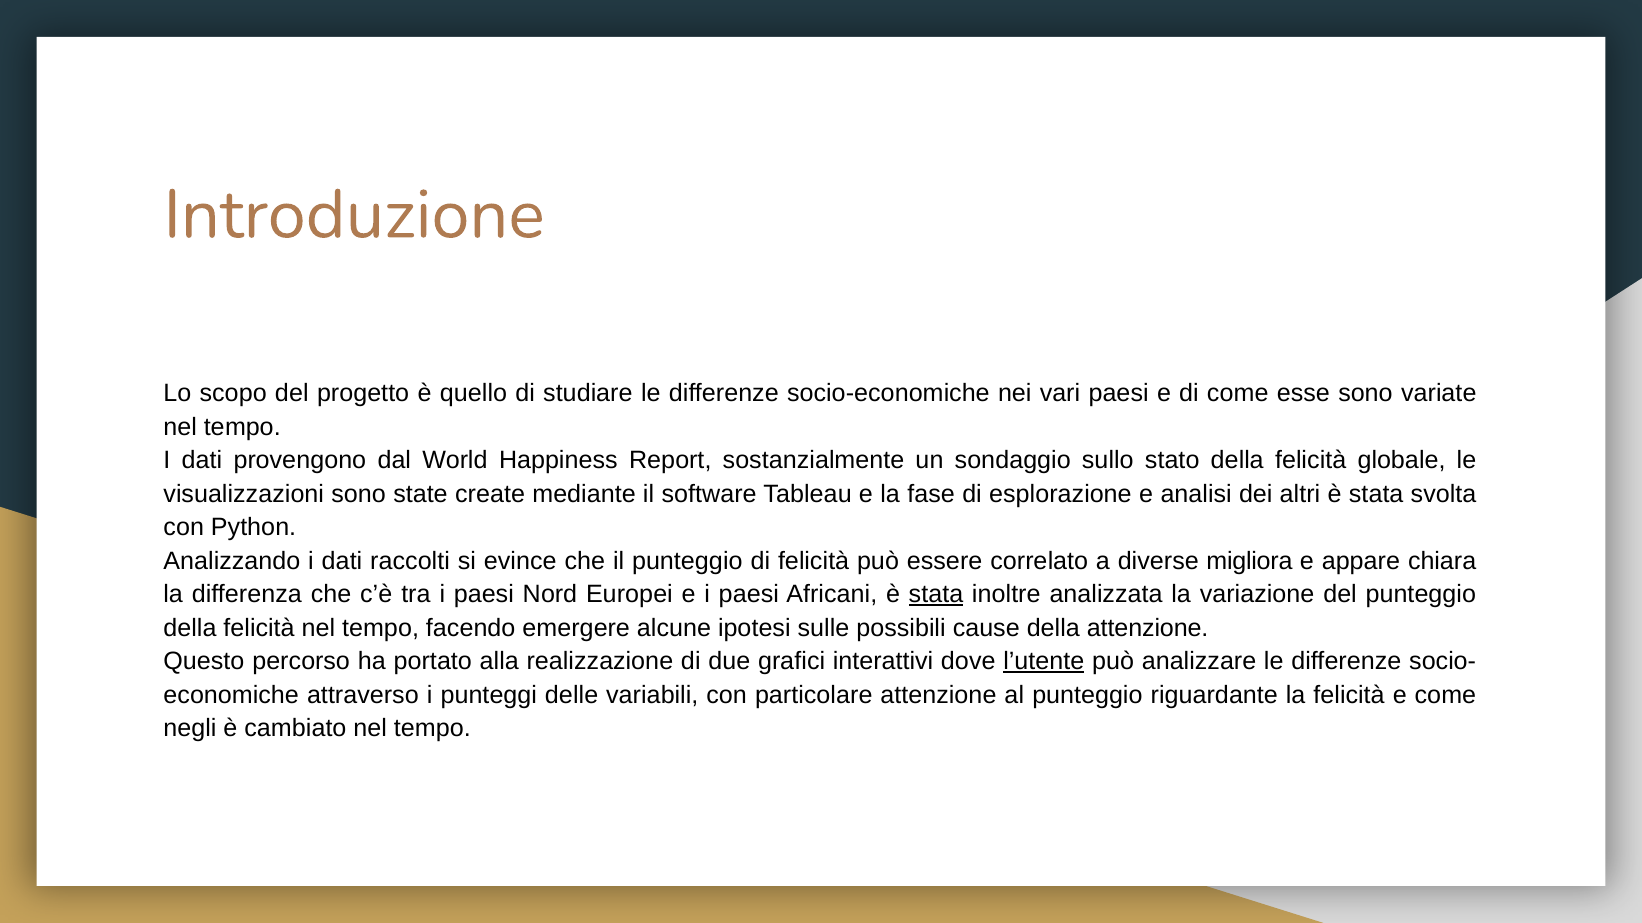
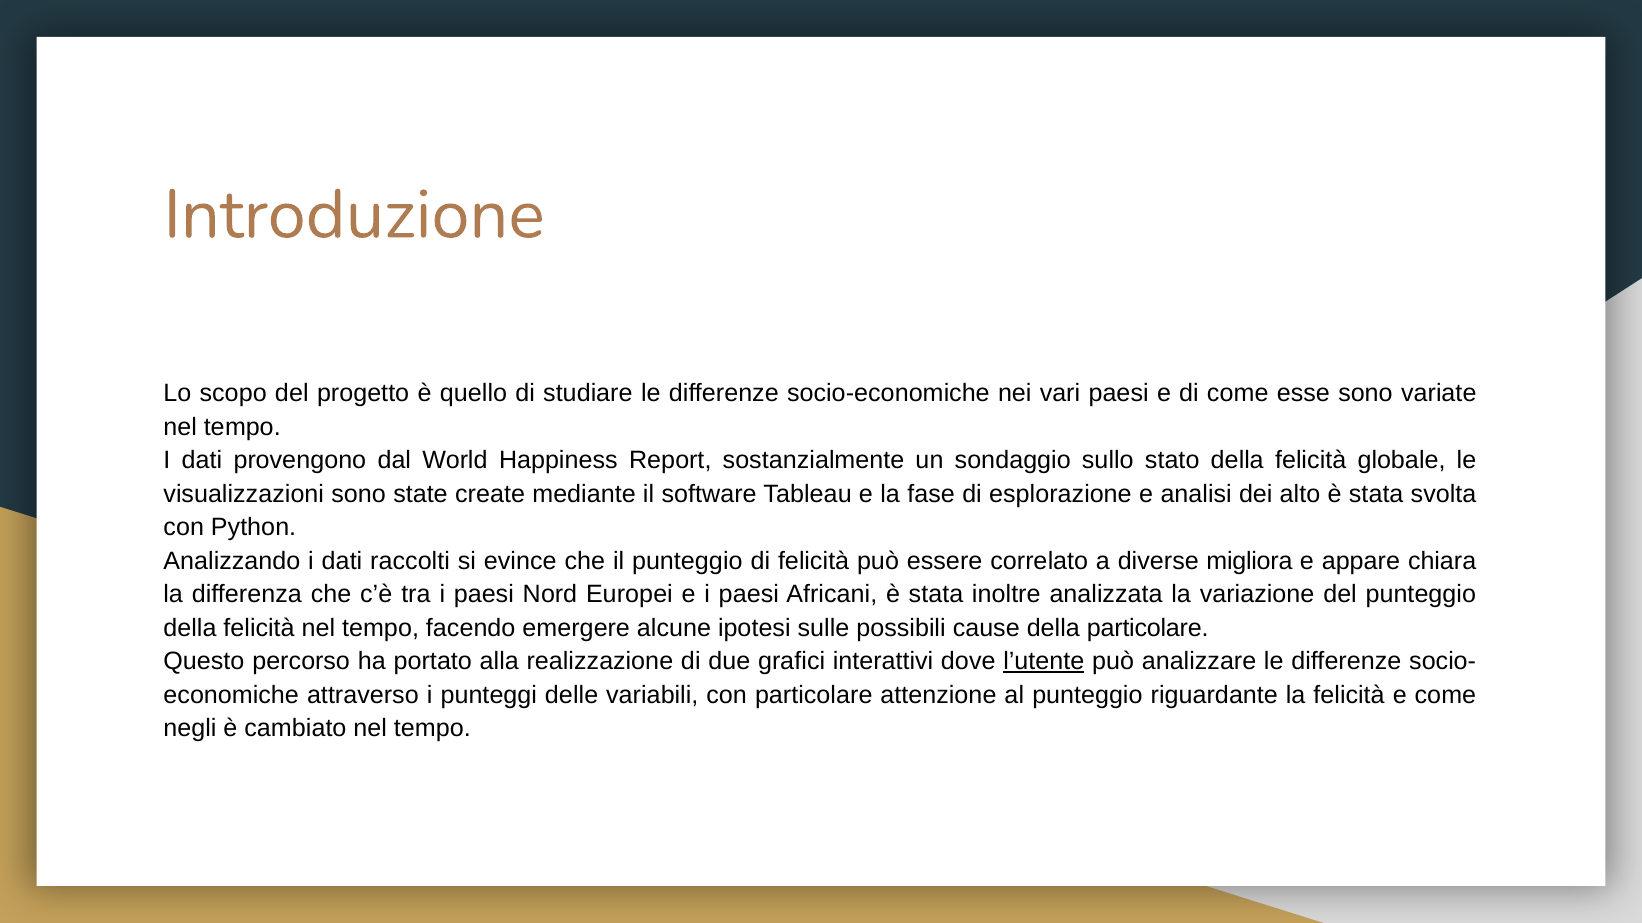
altri: altri -> alto (1300, 494)
stata underline: present -> none (936, 595)
della attenzione: attenzione -> particolare (1148, 628)
